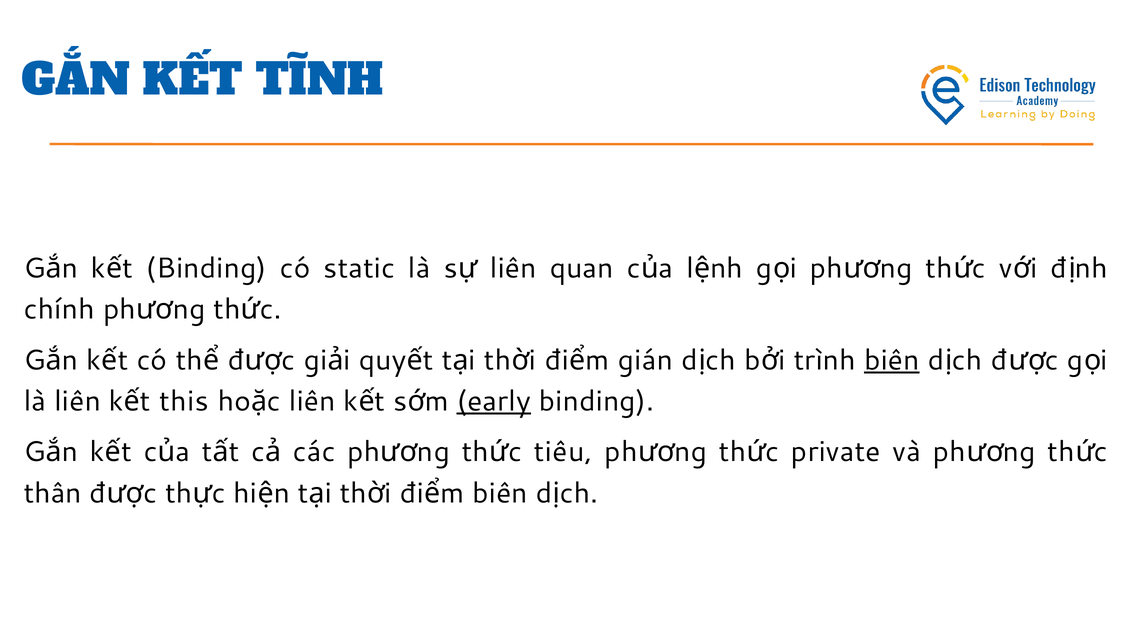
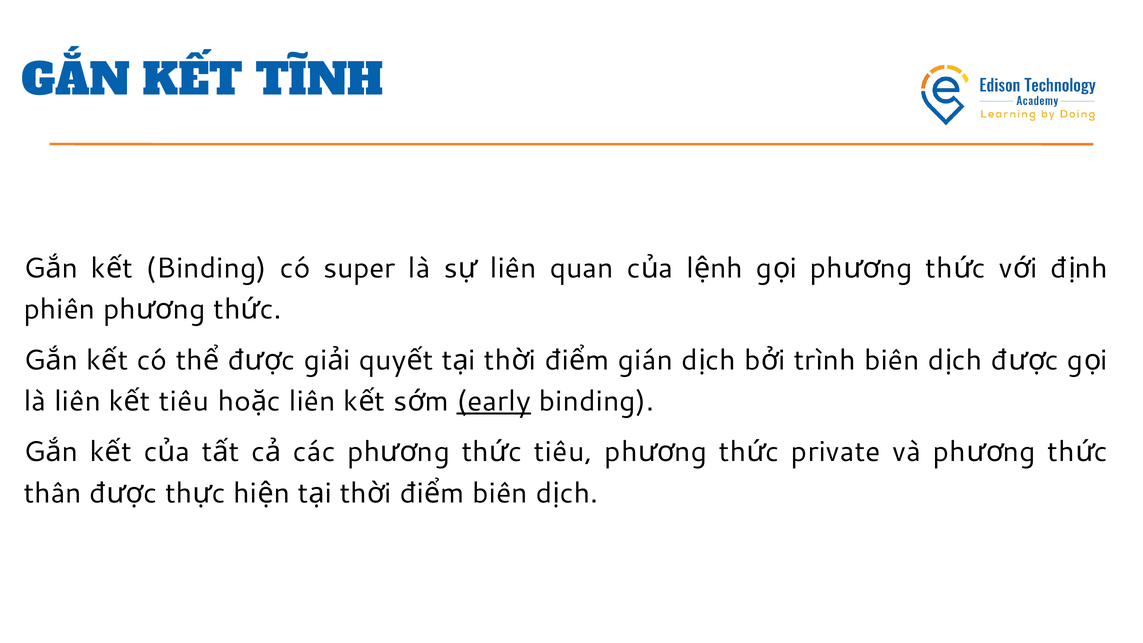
static: static -> super (359, 268)
chính: chính -> phiên (59, 309)
biên underline: present -> none (892, 360)
this: this -> tiêu (184, 401)
